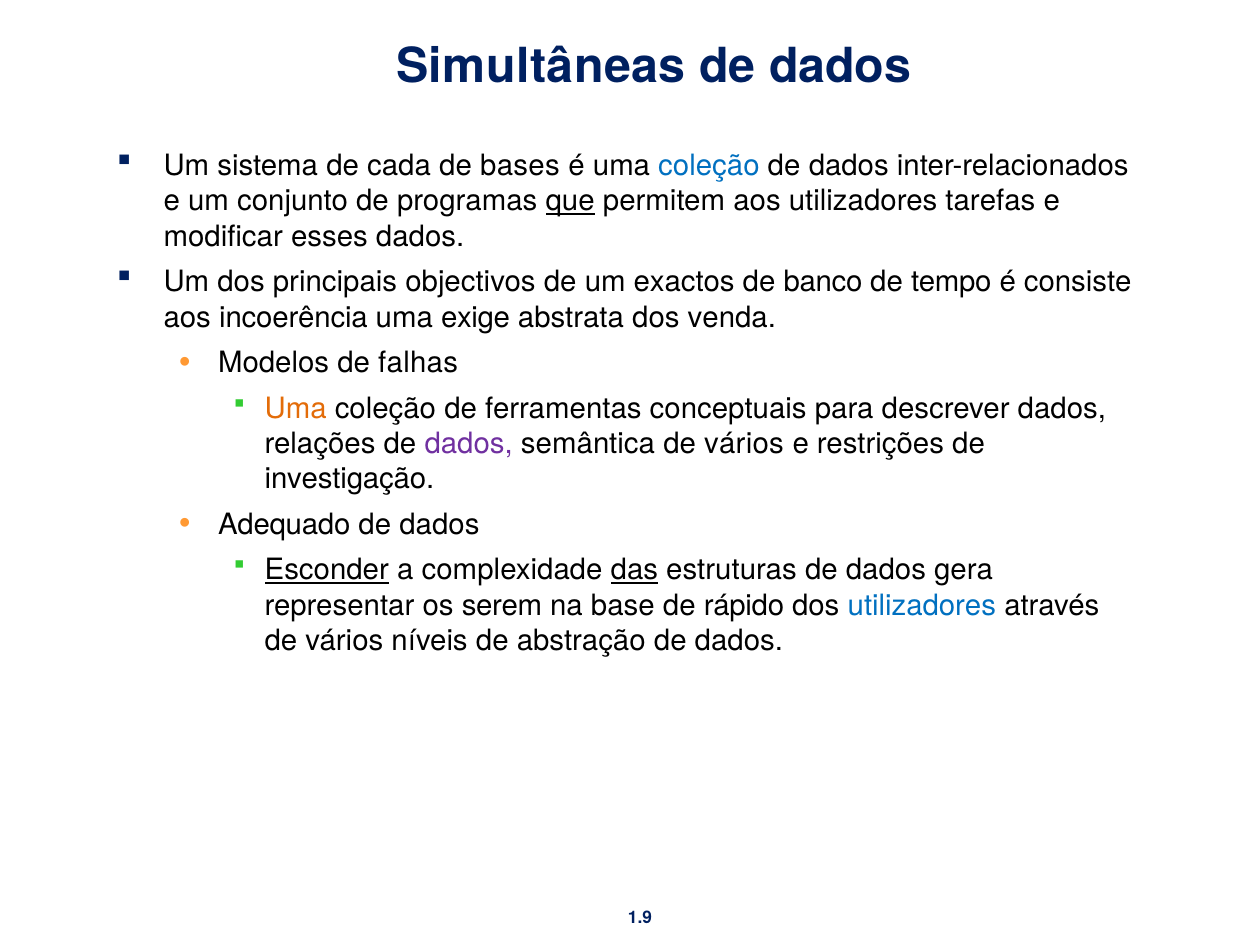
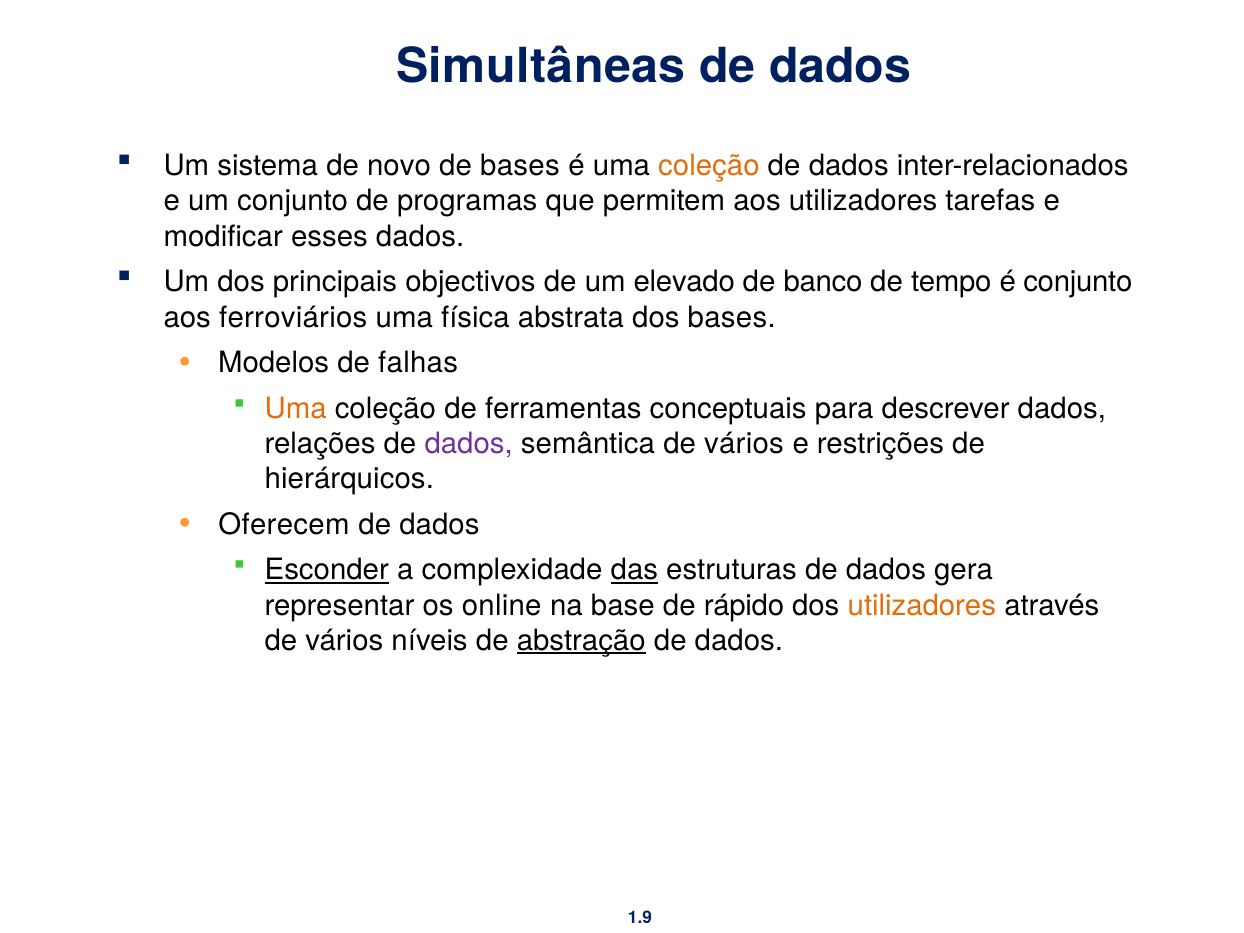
cada: cada -> novo (399, 166)
coleção colour: blue -> orange (709, 166)
que underline: present -> none (570, 201)
exactos: exactos -> elevado (684, 282)
é consiste: consiste -> conjunto (1078, 282)
incoerência: incoerência -> ferroviários (293, 317)
exige: exige -> física (475, 317)
dos venda: venda -> bases (732, 317)
investigação: investigação -> hierárquicos (349, 479)
Adequado: Adequado -> Oferecem (284, 525)
serem: serem -> online (502, 605)
utilizadores colour: blue -> orange (922, 605)
abstração underline: none -> present (581, 641)
